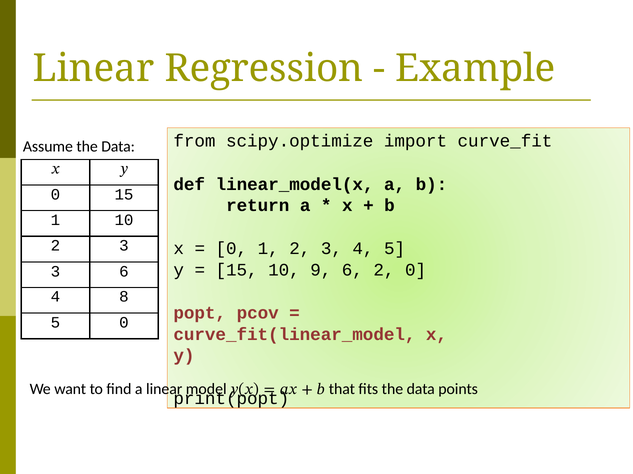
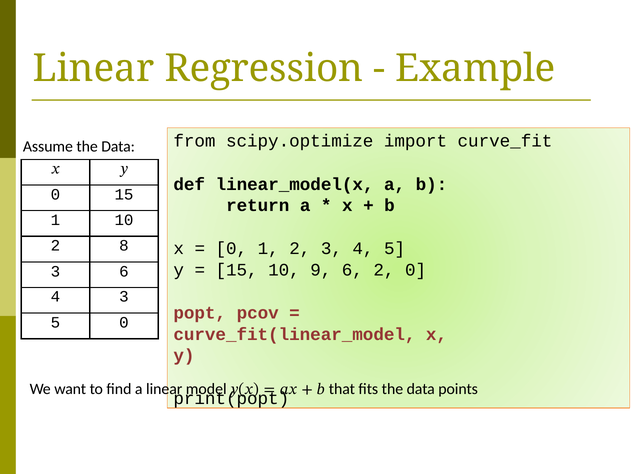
3: 3 -> 8 (124, 246)
4 8: 8 -> 3 (124, 297)
